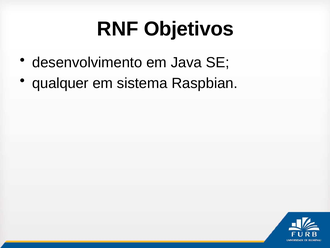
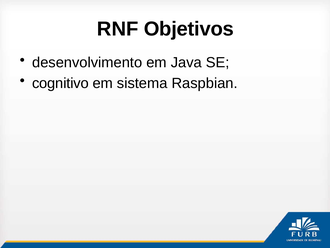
qualquer: qualquer -> cognitivo (60, 83)
